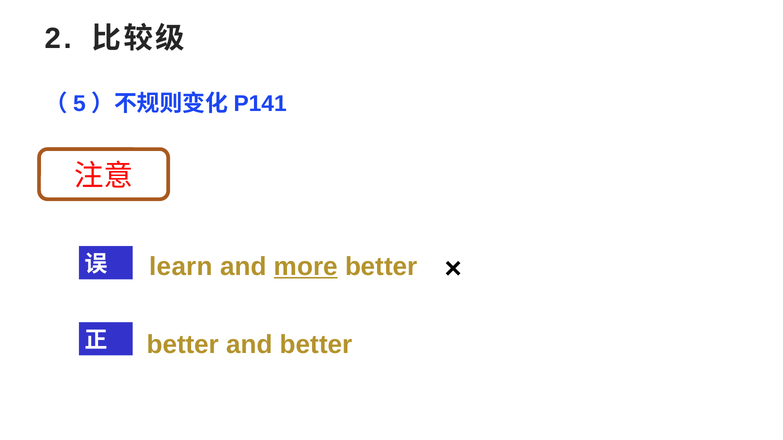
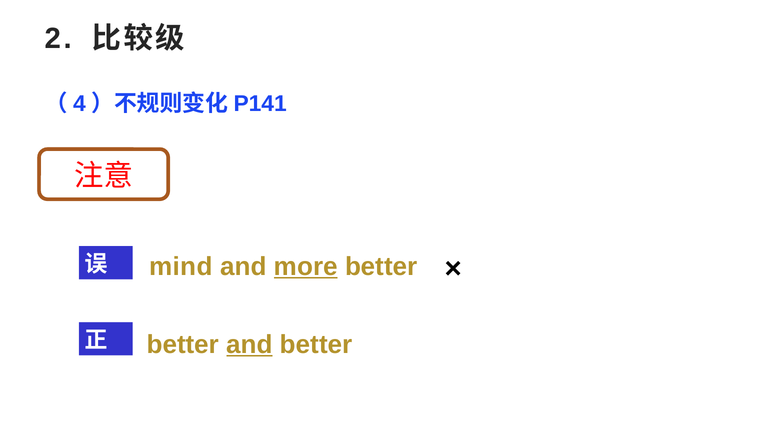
5: 5 -> 4 (79, 104)
learn: learn -> mind (181, 267)
and underline: none -> present (250, 345)
